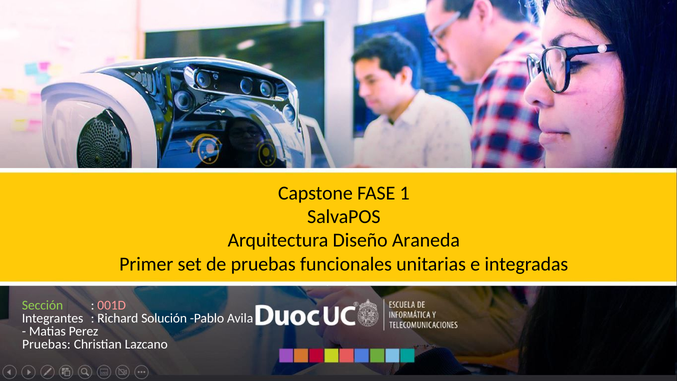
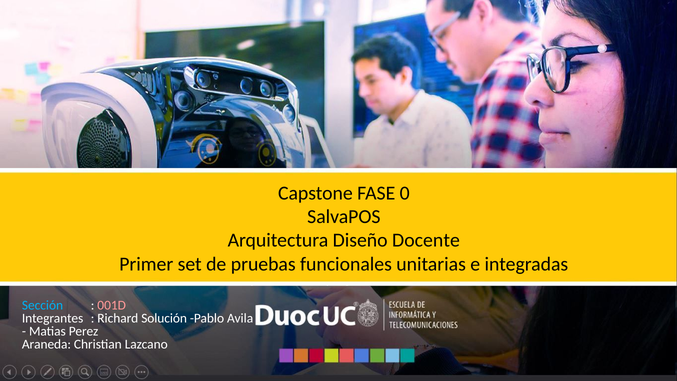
1: 1 -> 0 (405, 193)
Araneda: Araneda -> Docente (426, 240)
Sección colour: light green -> light blue (43, 305)
Pruebas: Pruebas -> Araneda (46, 344)
